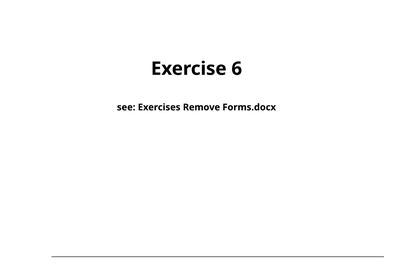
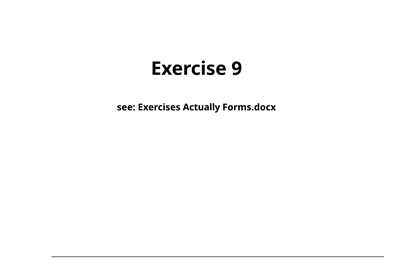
6: 6 -> 9 (237, 69)
Remove: Remove -> Actually (201, 107)
